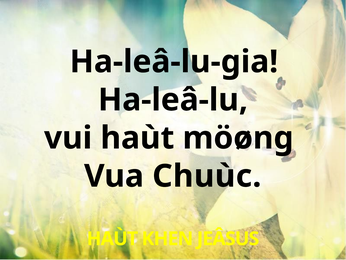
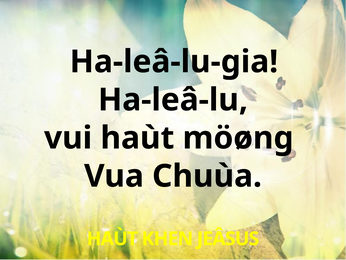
Chuùc: Chuùc -> Chuùa (207, 176)
